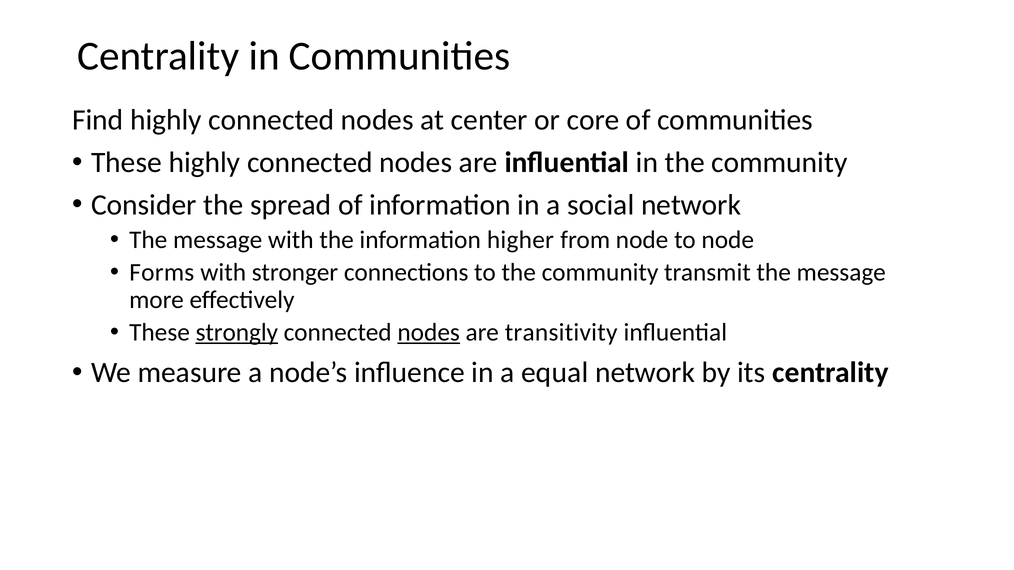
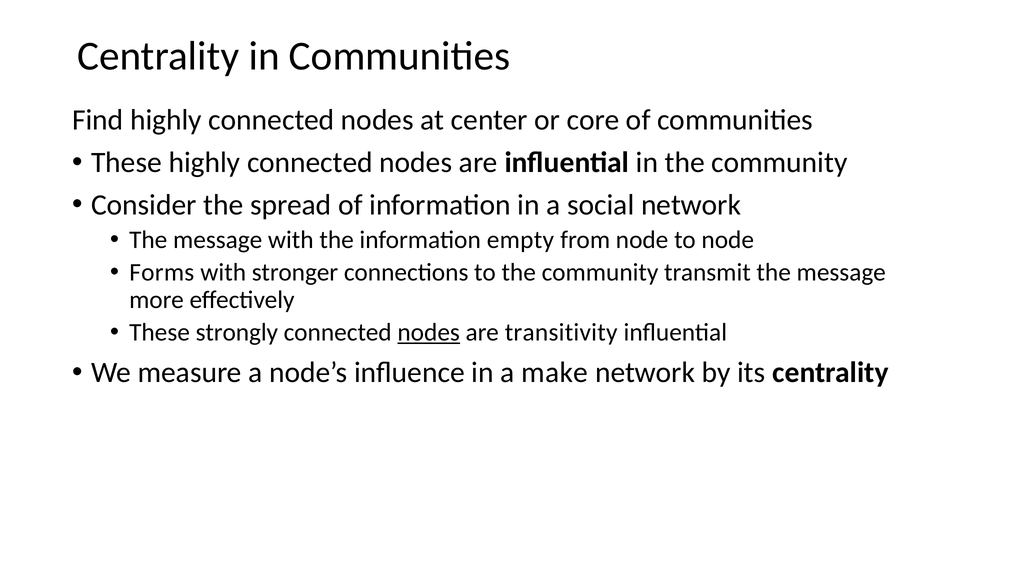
higher: higher -> empty (520, 240)
strongly underline: present -> none (237, 333)
equal: equal -> make (555, 373)
